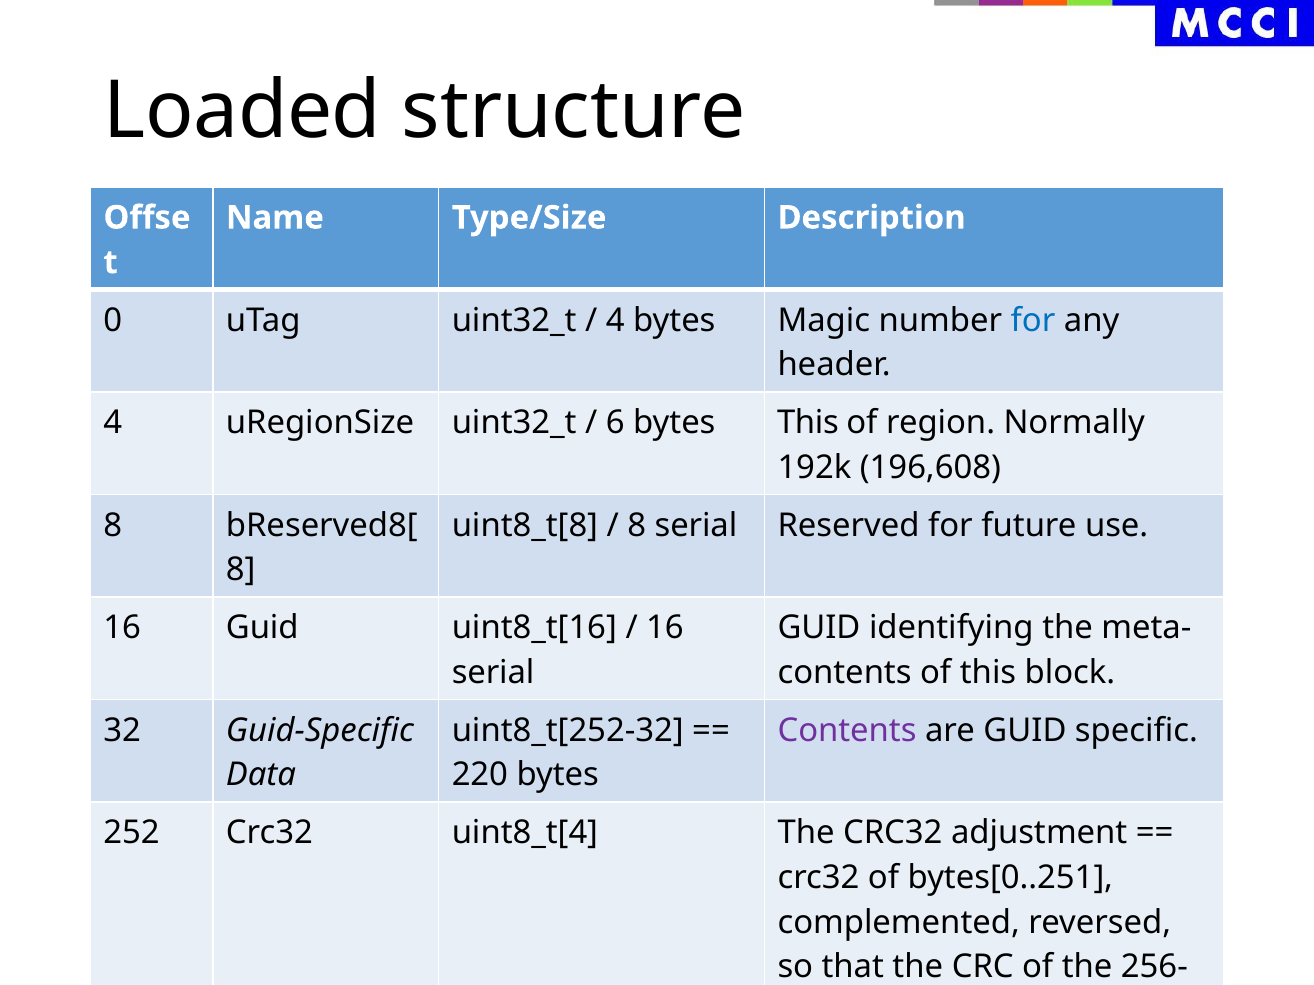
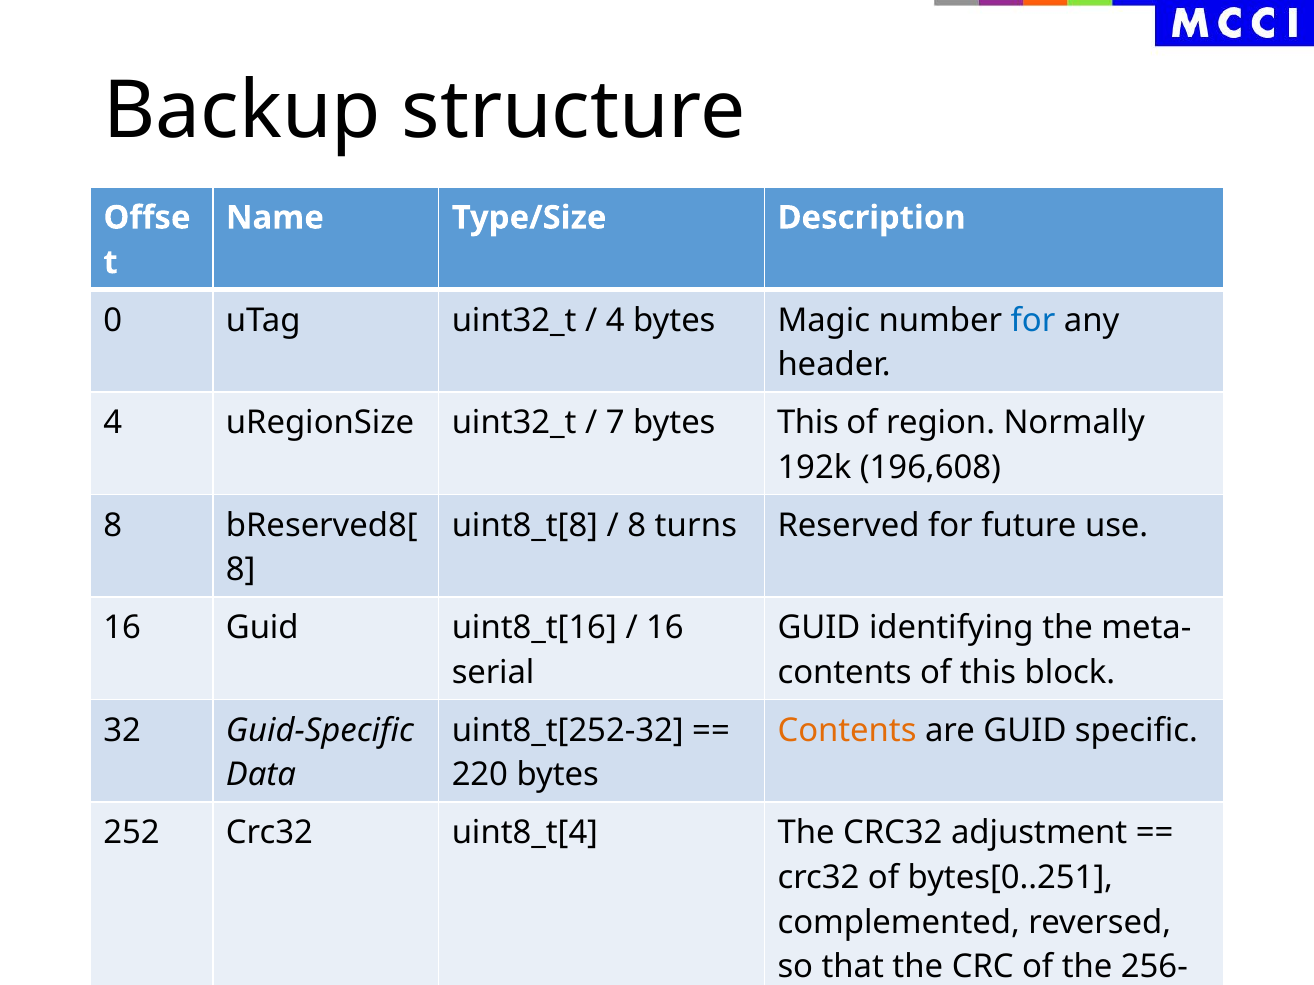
Loaded: Loaded -> Backup (242, 111)
6: 6 -> 7 (615, 423)
8 serial: serial -> turns (696, 526)
Contents colour: purple -> orange (847, 731)
